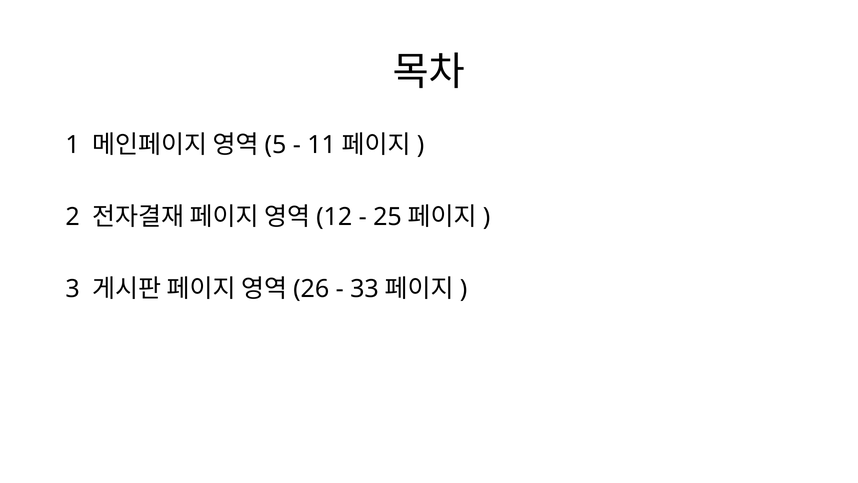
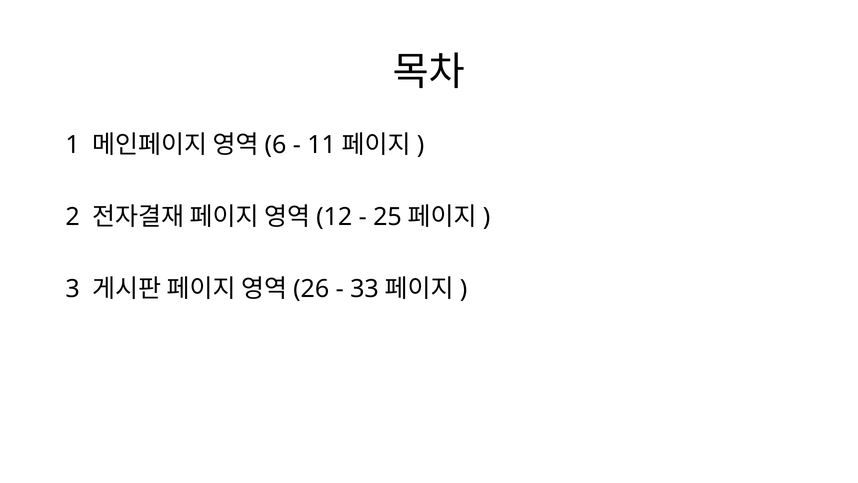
5: 5 -> 6 (275, 145)
